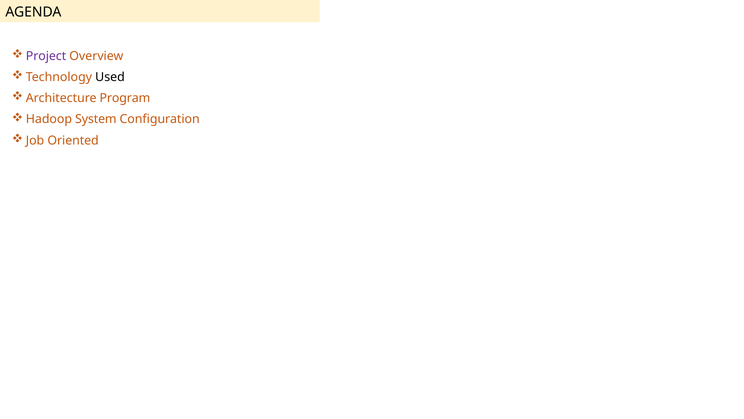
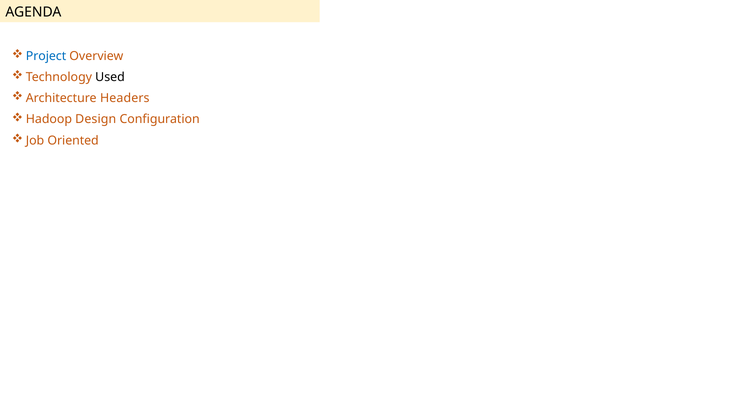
Project colour: purple -> blue (46, 56)
Program: Program -> Headers (125, 98)
System: System -> Design (96, 119)
